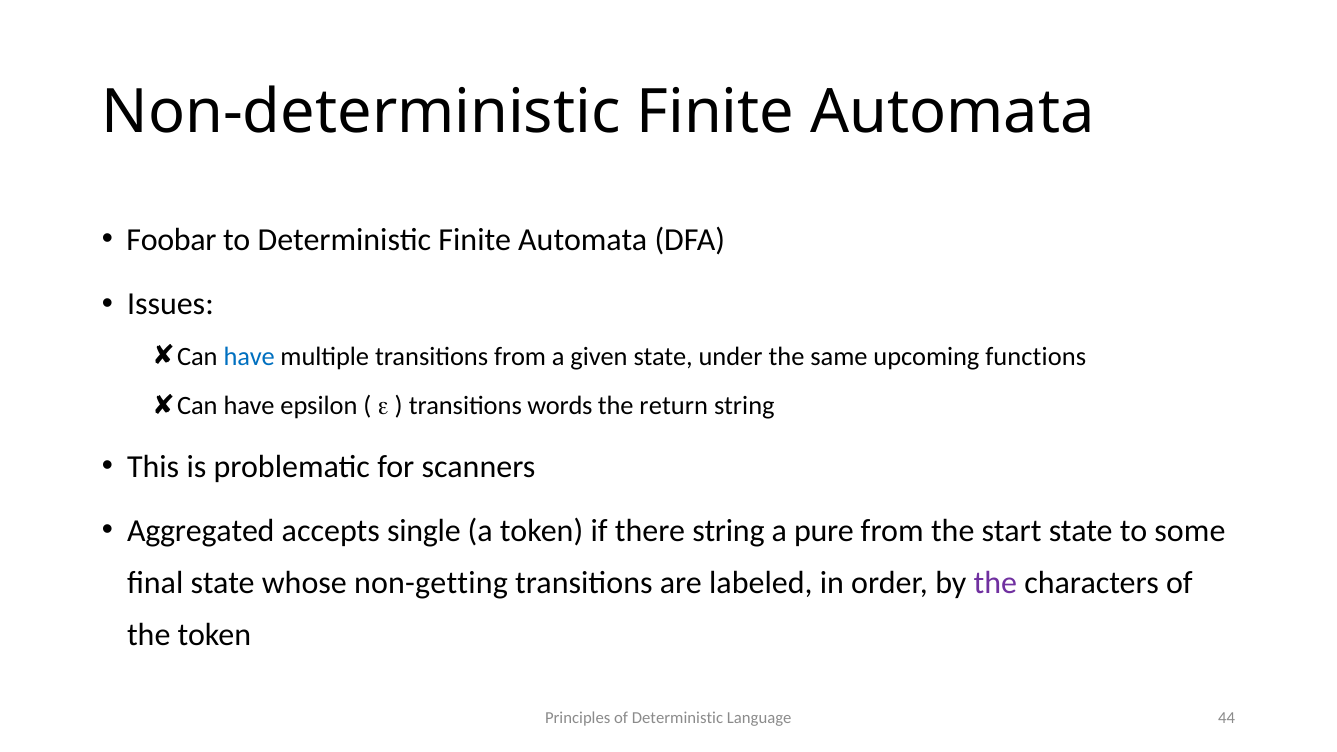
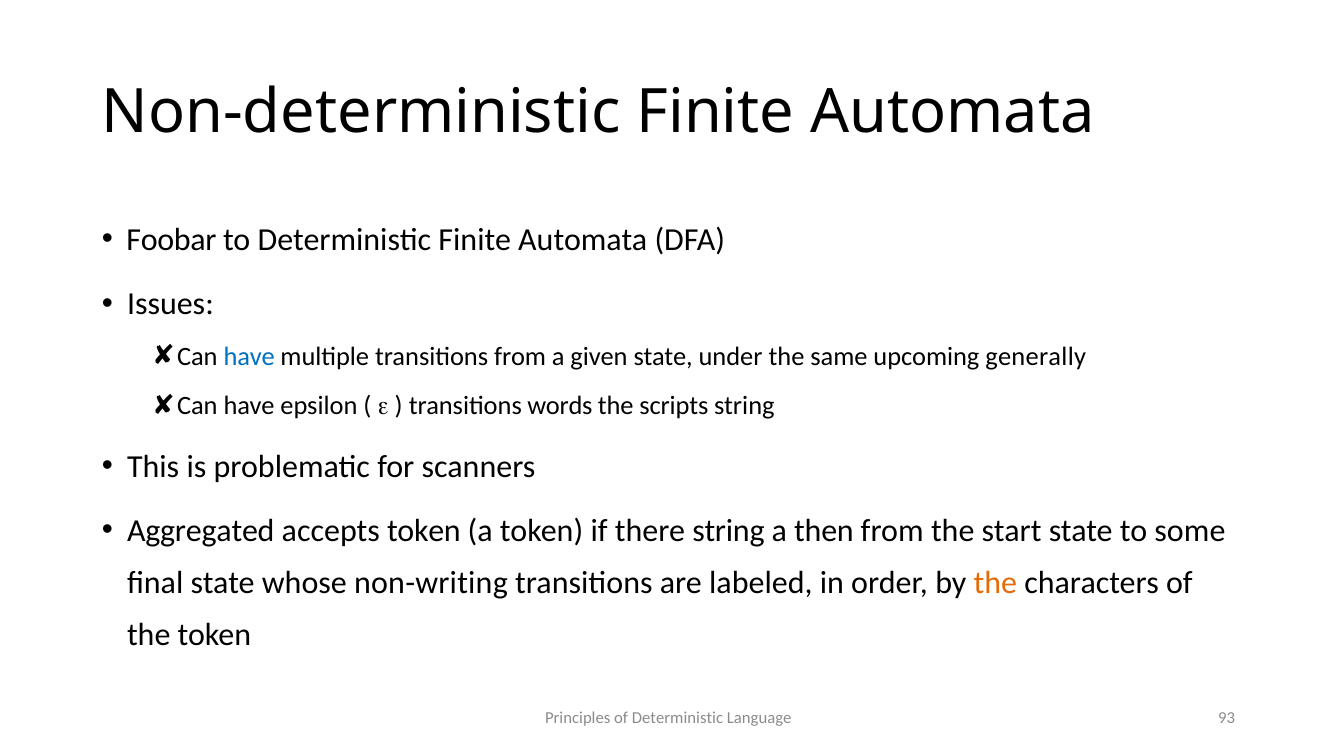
functions: functions -> generally (1036, 356)
return: return -> scripts (674, 406)
accepts single: single -> token (424, 531)
pure: pure -> then (824, 531)
non-getting: non-getting -> non-writing (431, 583)
the colour: purple -> orange (995, 583)
44: 44 -> 93 (1227, 718)
